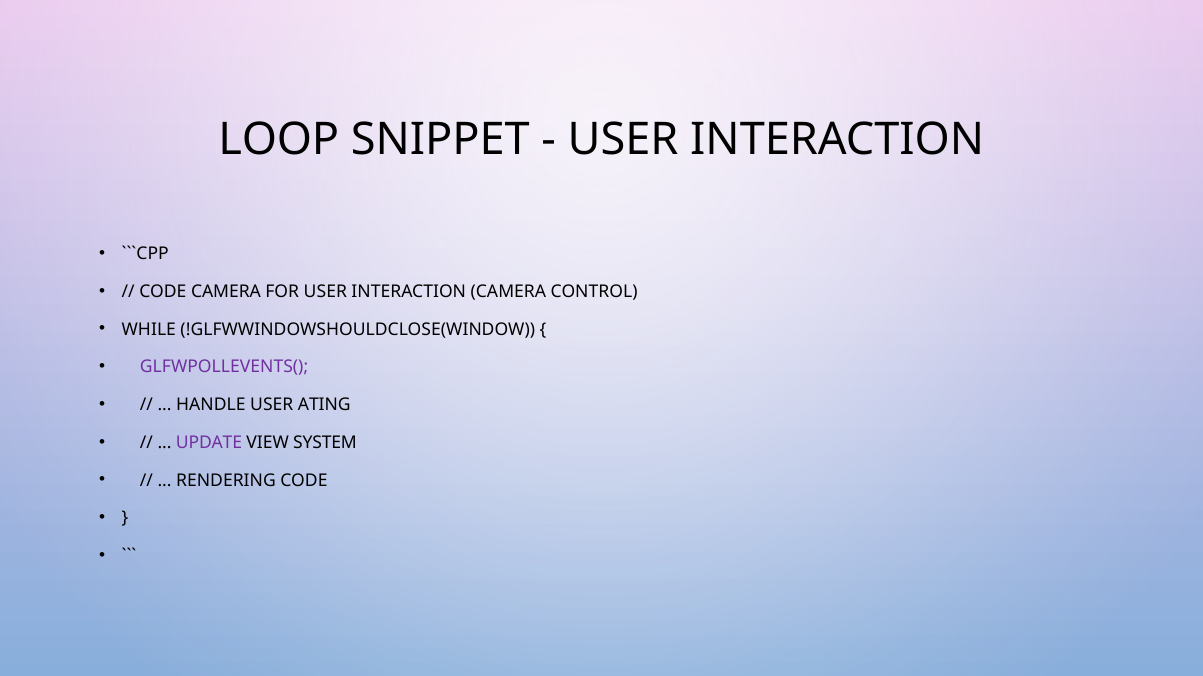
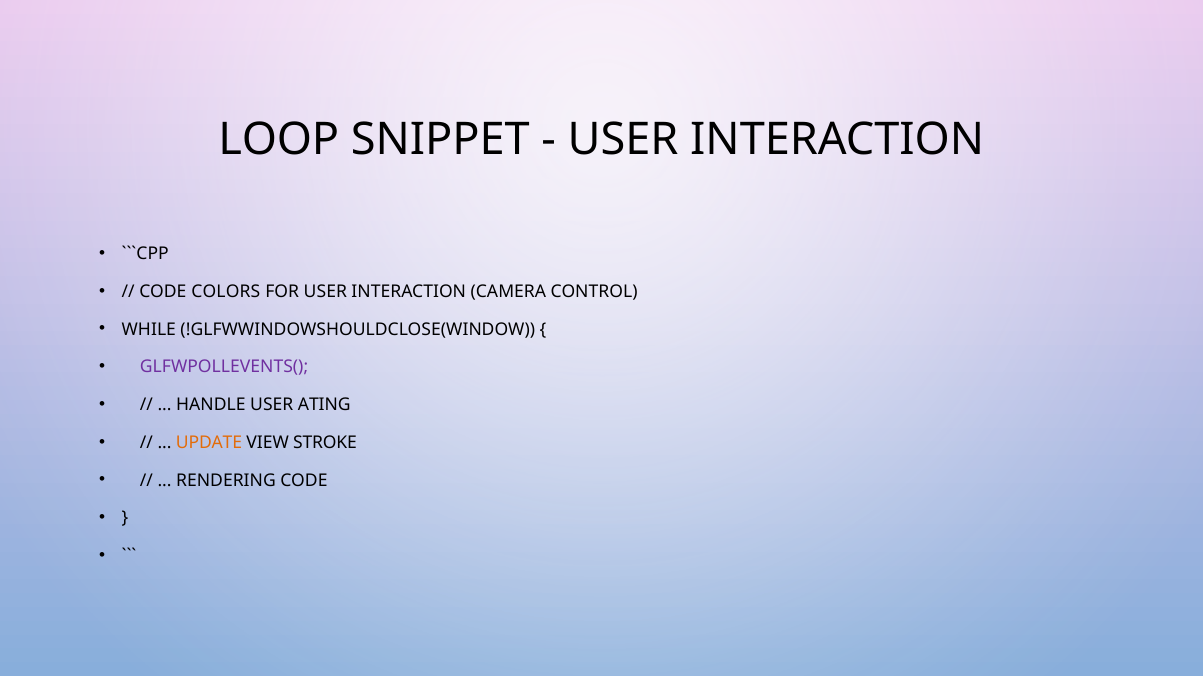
CODE CAMERA: CAMERA -> COLORS (226, 292)
UPDATE colour: purple -> orange (209, 443)
SYSTEM: SYSTEM -> STROKE (325, 443)
